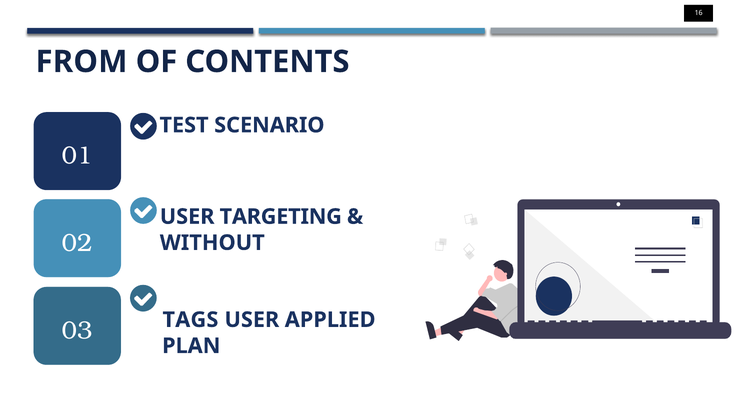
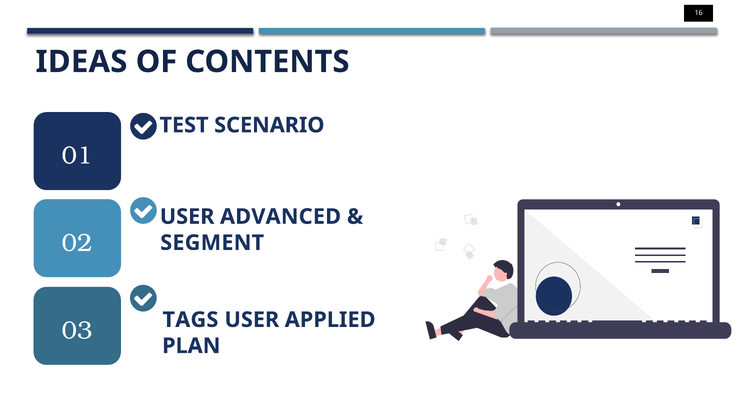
FROM: FROM -> IDEAS (81, 62)
TARGETING: TARGETING -> ADVANCED (281, 216)
WITHOUT: WITHOUT -> SEGMENT (212, 242)
